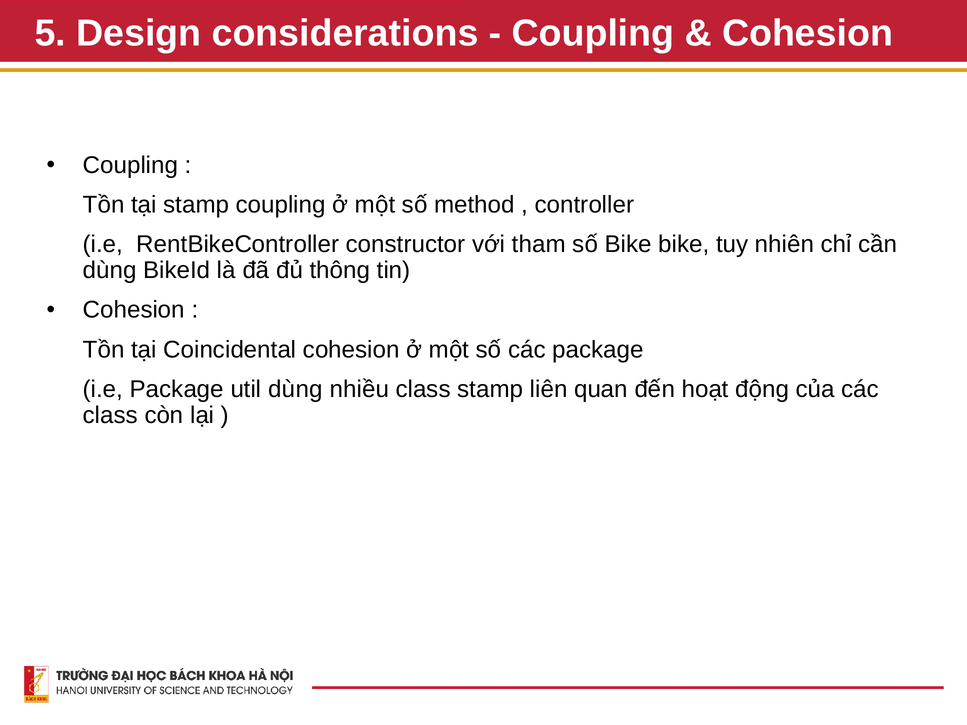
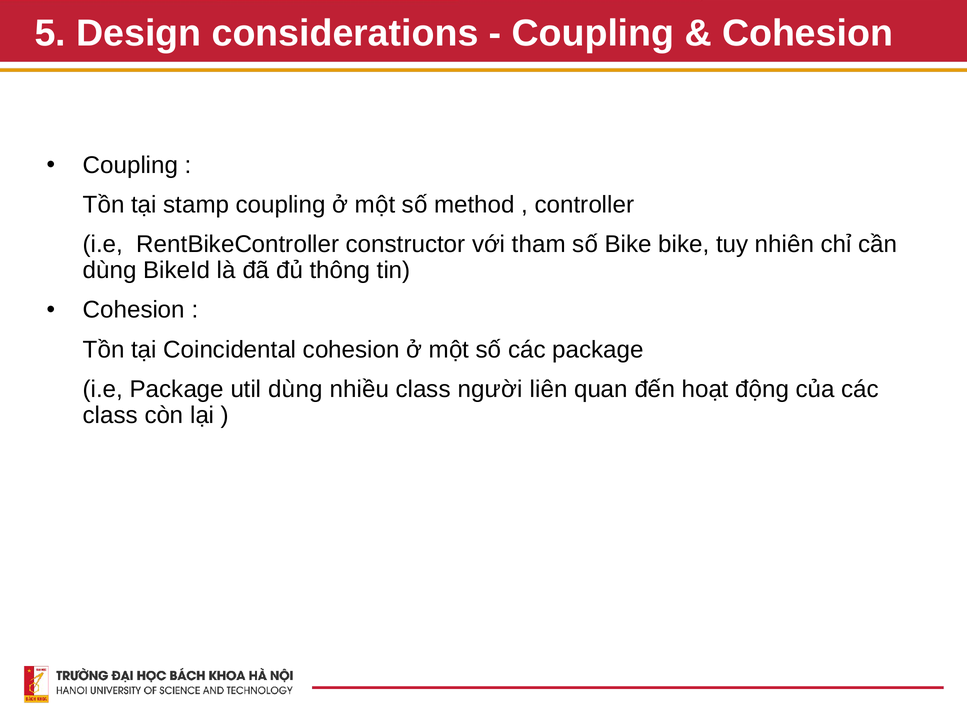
class stamp: stamp -> người (490, 389)
